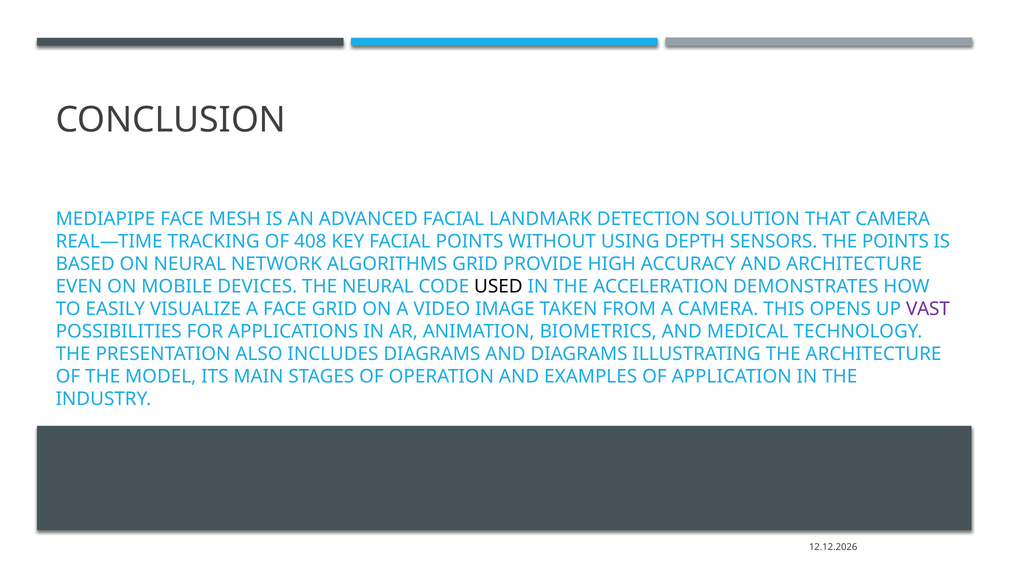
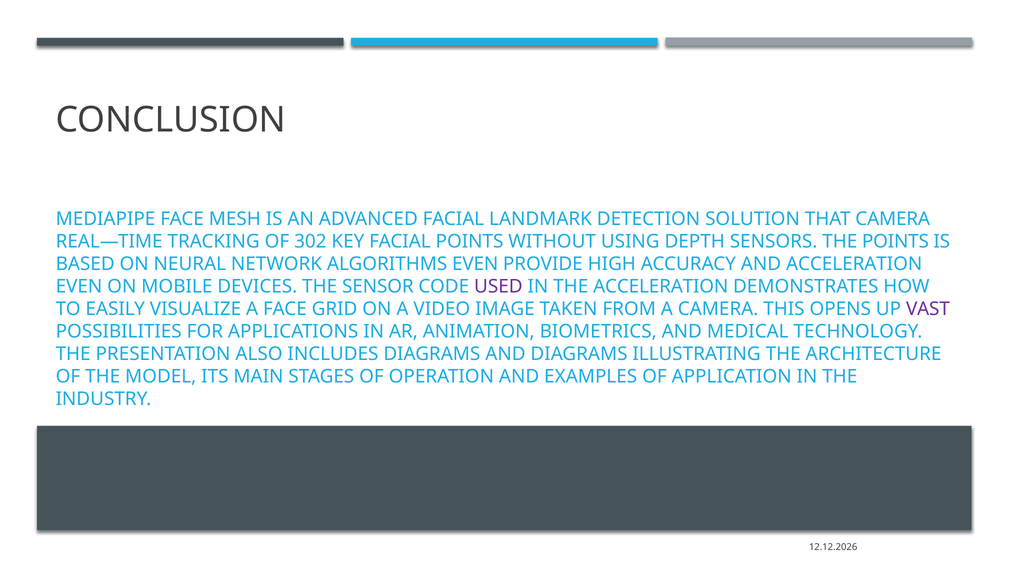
408: 408 -> 302 (310, 241)
ALGORITHMS GRID: GRID -> EVEN (475, 264)
AND ARCHITECTURE: ARCHITECTURE -> ACCELERATION (854, 264)
THE NEURAL: NEURAL -> SENSOR (378, 286)
USED colour: black -> purple (498, 286)
